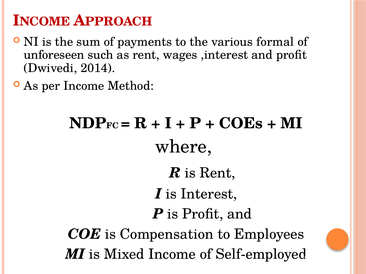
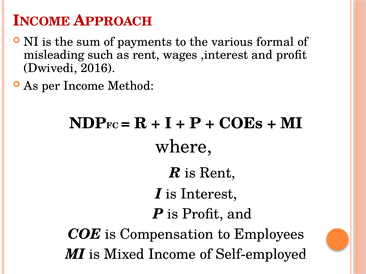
unforeseen: unforeseen -> misleading (54, 55)
2014: 2014 -> 2016 (98, 68)
